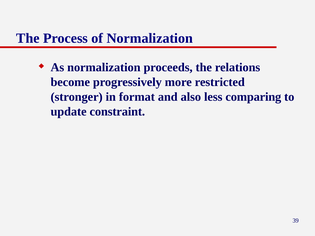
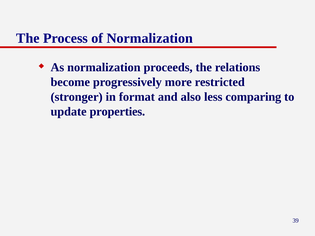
constraint: constraint -> properties (117, 112)
